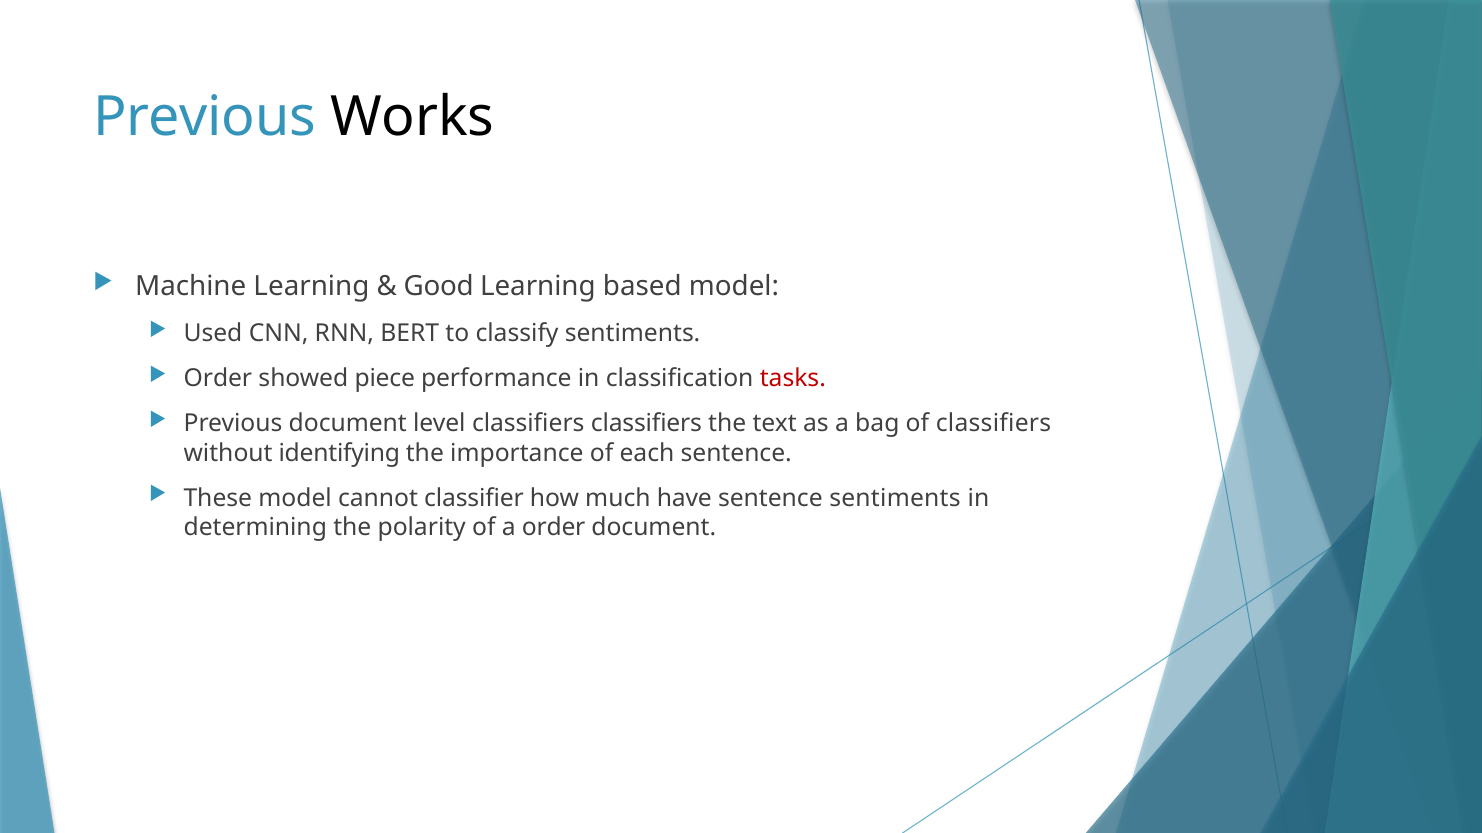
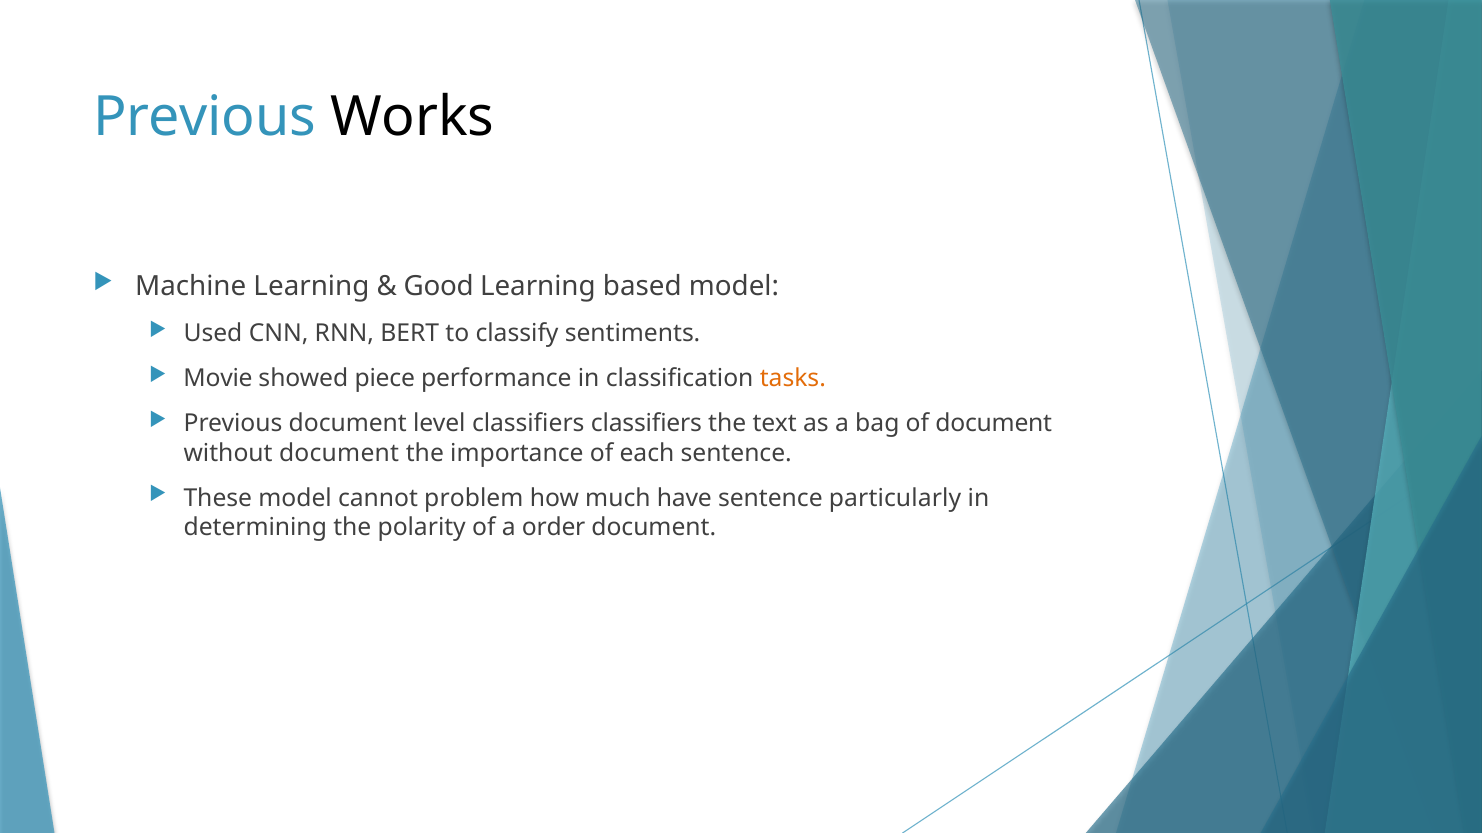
Order: Order -> Movie (218, 379)
tasks colour: red -> orange (793, 379)
of classifiers: classifiers -> document (994, 424)
without identifying: identifying -> document (339, 453)
classifier: classifier -> problem (474, 498)
sentence sentiments: sentiments -> particularly (895, 498)
